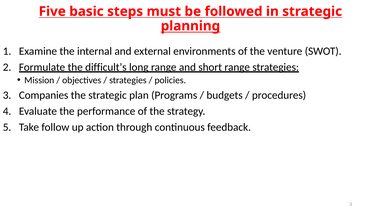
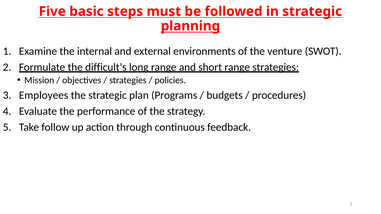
Companies: Companies -> Employees (44, 95)
